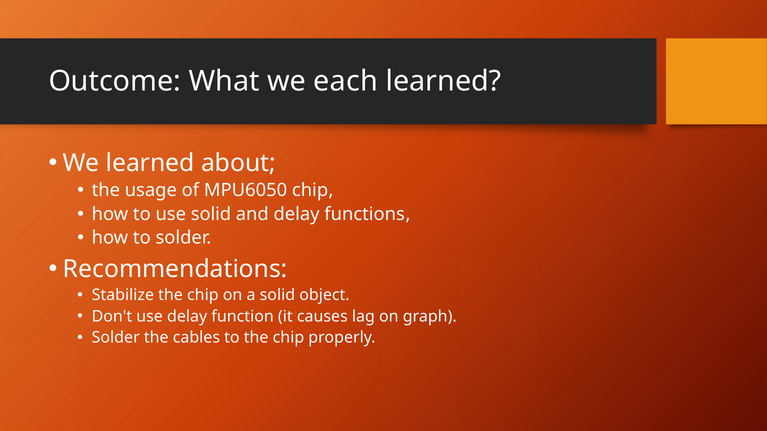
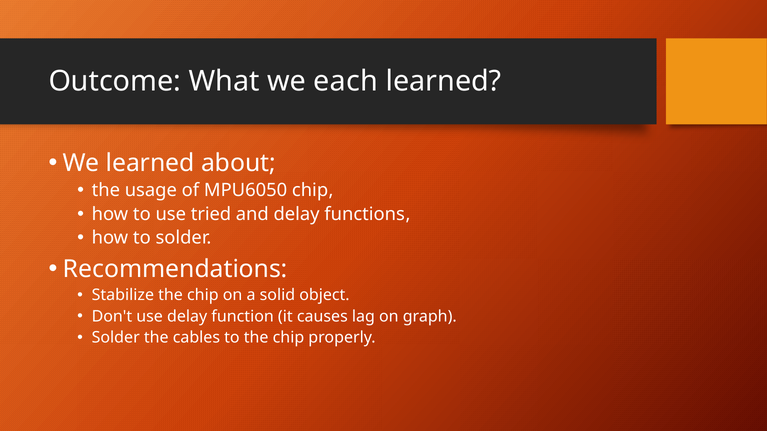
use solid: solid -> tried (211, 214)
